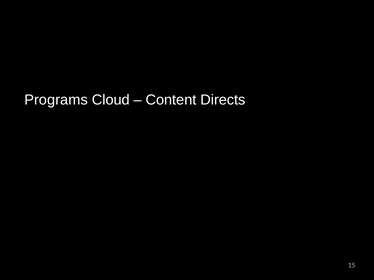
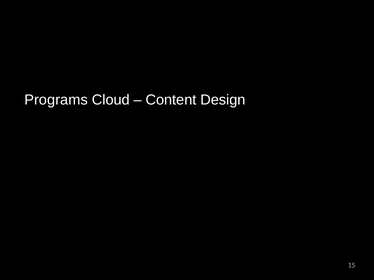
Directs: Directs -> Design (223, 100)
